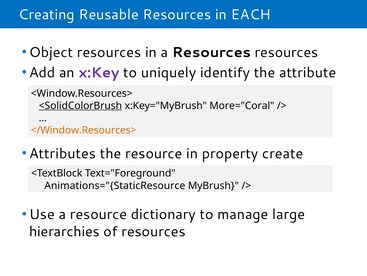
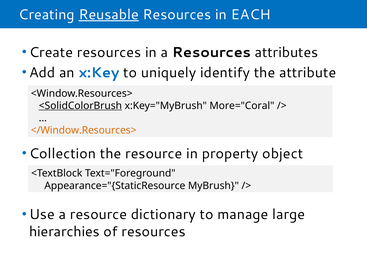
Reusable underline: none -> present (109, 15)
Object: Object -> Create (51, 52)
Resources resources: resources -> attributes (286, 52)
x:Key colour: purple -> blue (99, 73)
Attributes: Attributes -> Collection (63, 153)
create: create -> object (283, 153)
Animations="{StaticResource: Animations="{StaticResource -> Appearance="{StaticResource (115, 185)
